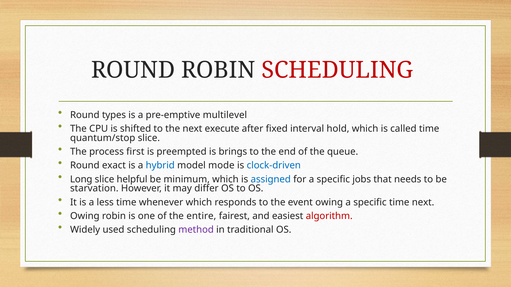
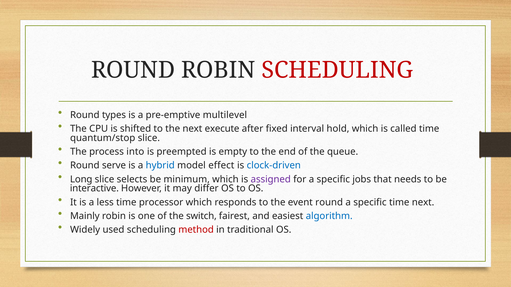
first: first -> into (135, 152)
brings: brings -> empty (233, 152)
exact: exact -> serve (114, 166)
mode: mode -> effect (221, 166)
helpful: helpful -> selects (132, 179)
assigned colour: blue -> purple (271, 179)
starvation: starvation -> interactive (94, 189)
whenever: whenever -> processor (161, 202)
event owing: owing -> round (329, 202)
Owing: Owing -> Mainly (85, 216)
entire: entire -> switch (201, 216)
algorithm colour: red -> blue (329, 216)
method colour: purple -> red (196, 230)
